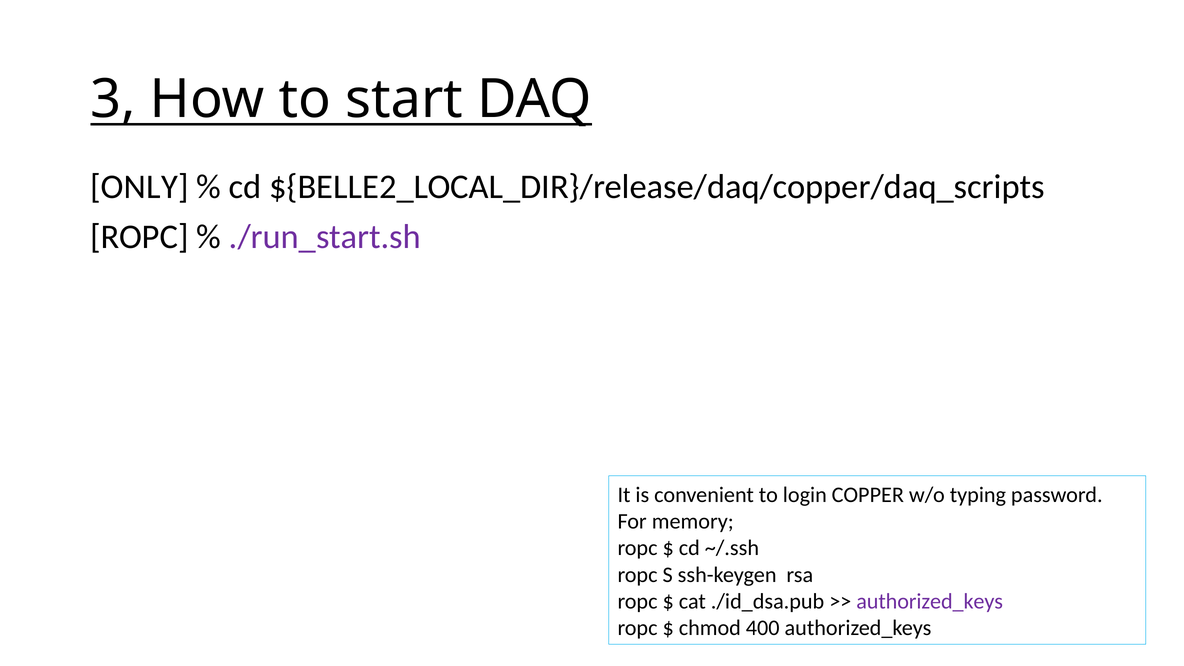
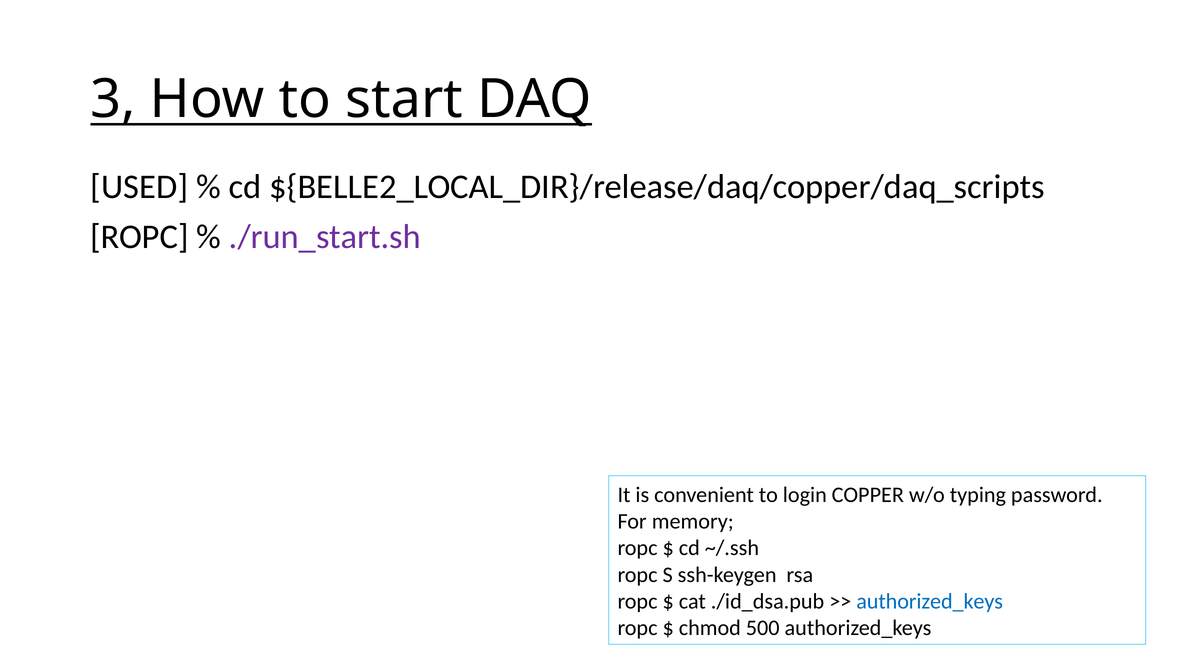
ONLY: ONLY -> USED (139, 187)
authorized_keys colour: purple -> blue (930, 601)
400: 400 -> 500 (763, 628)
